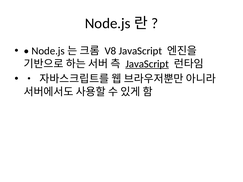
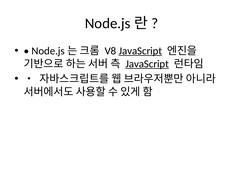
JavaScript underline: none -> present (140, 51)
